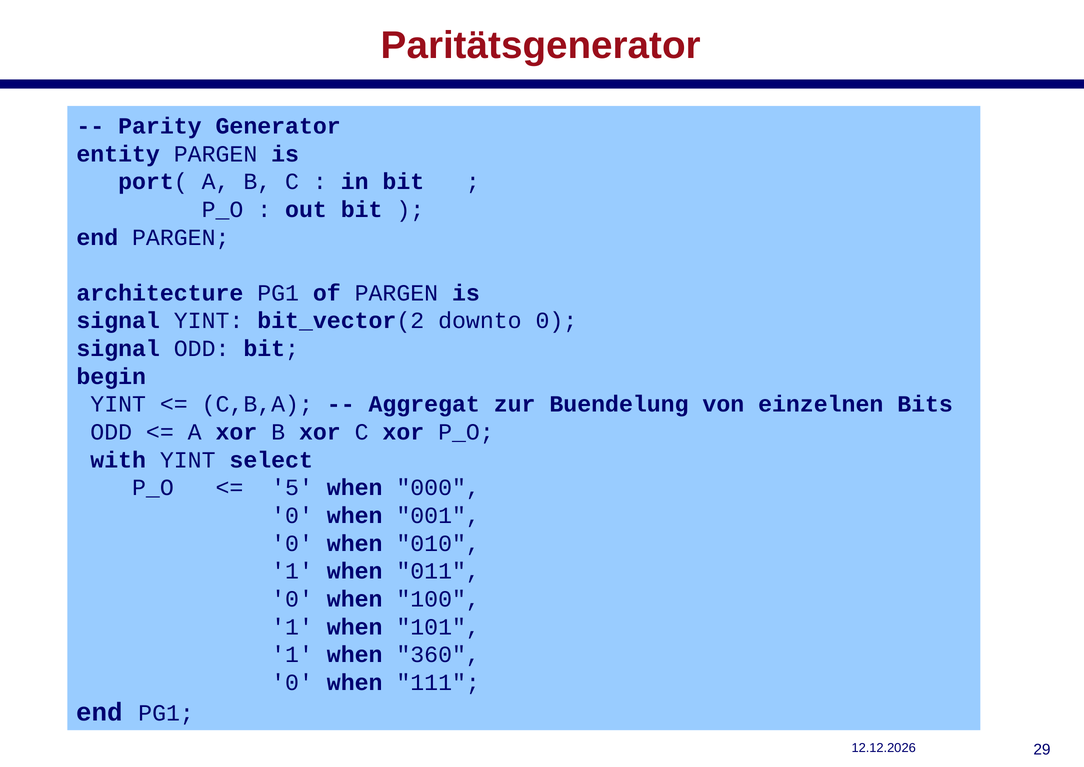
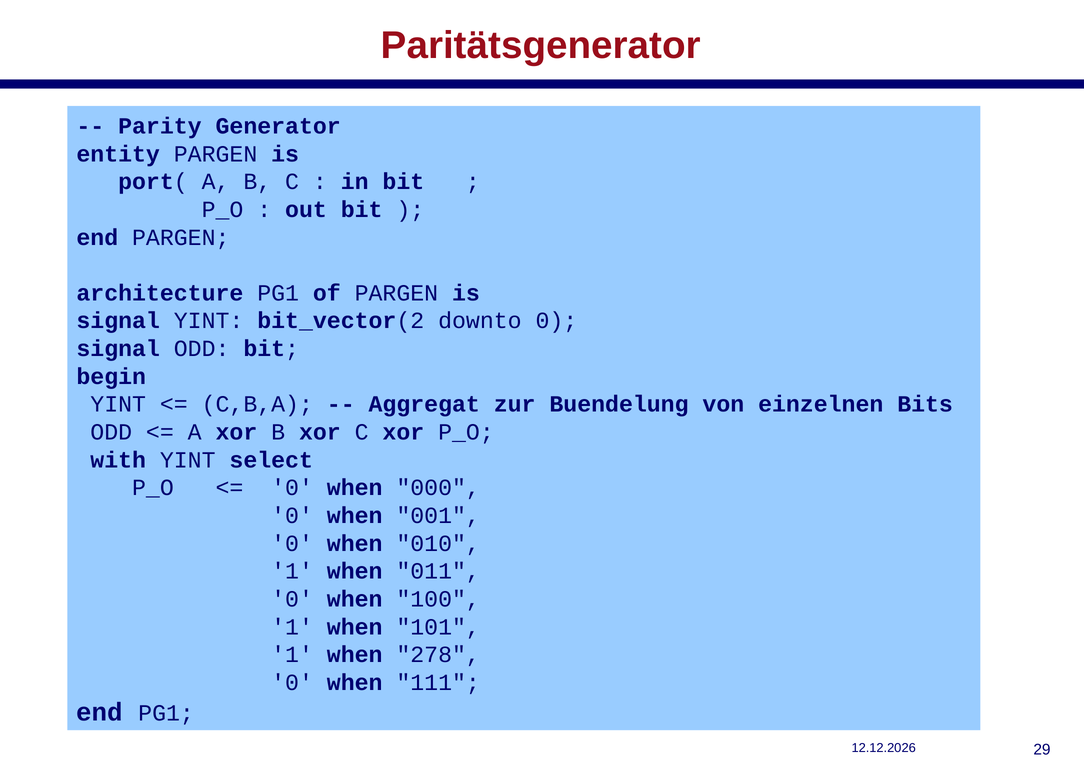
5: 5 -> 0 (292, 488)
360: 360 -> 278 (438, 655)
